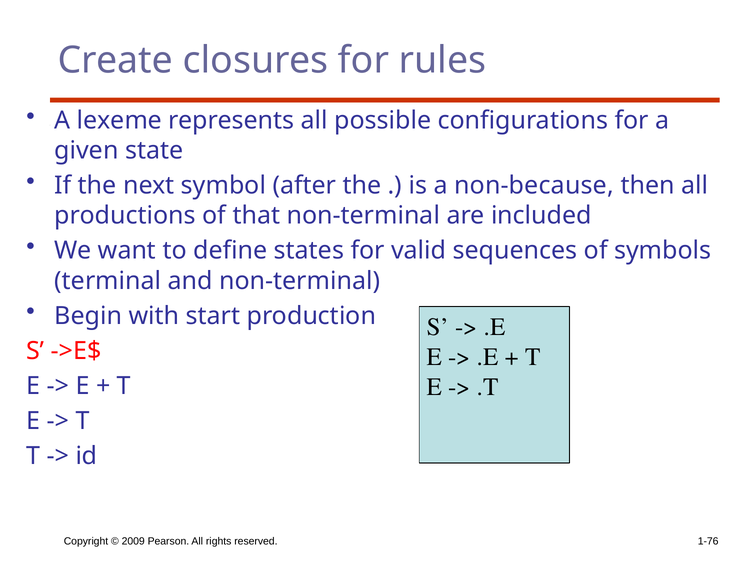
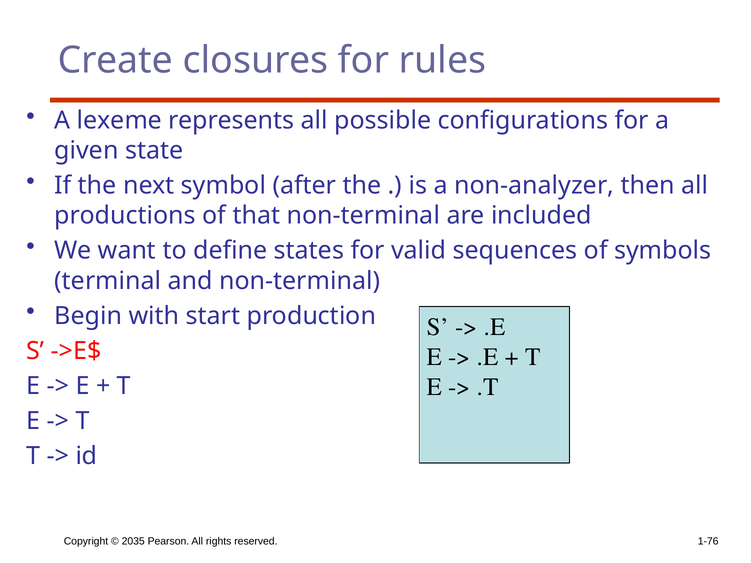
non-because: non-because -> non-analyzer (534, 186)
2009: 2009 -> 2035 (133, 541)
